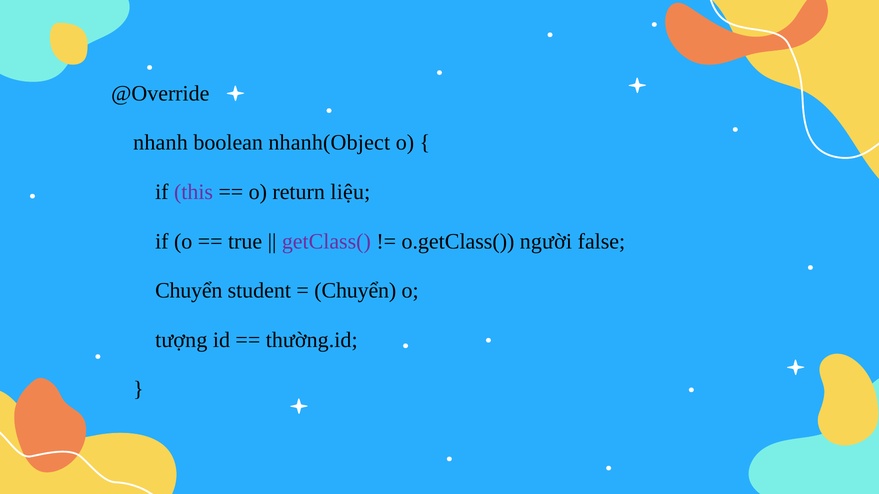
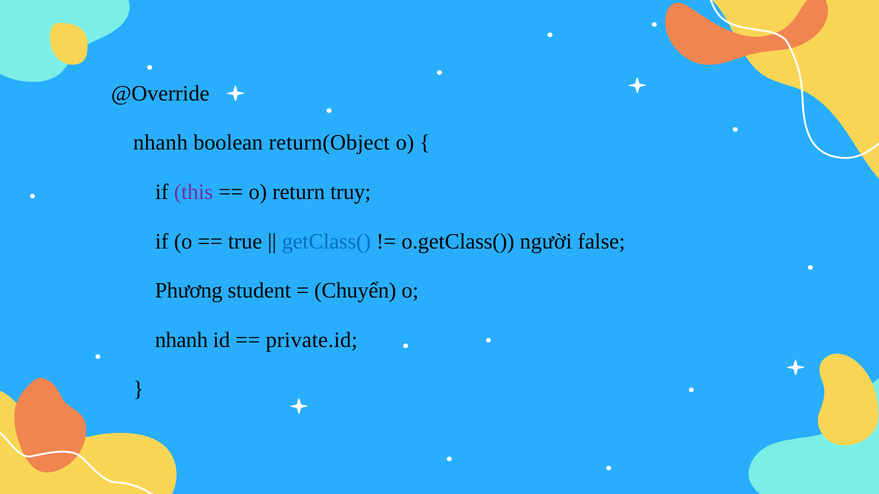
nhanh(Object: nhanh(Object -> return(Object (329, 143)
liệu: liệu -> truy (351, 192)
getClass( colour: purple -> blue (326, 241)
Chuyển: Chuyển -> Phương (189, 291)
tượng: tượng -> nhanh (181, 340)
thường.id: thường.id -> private.id (312, 340)
